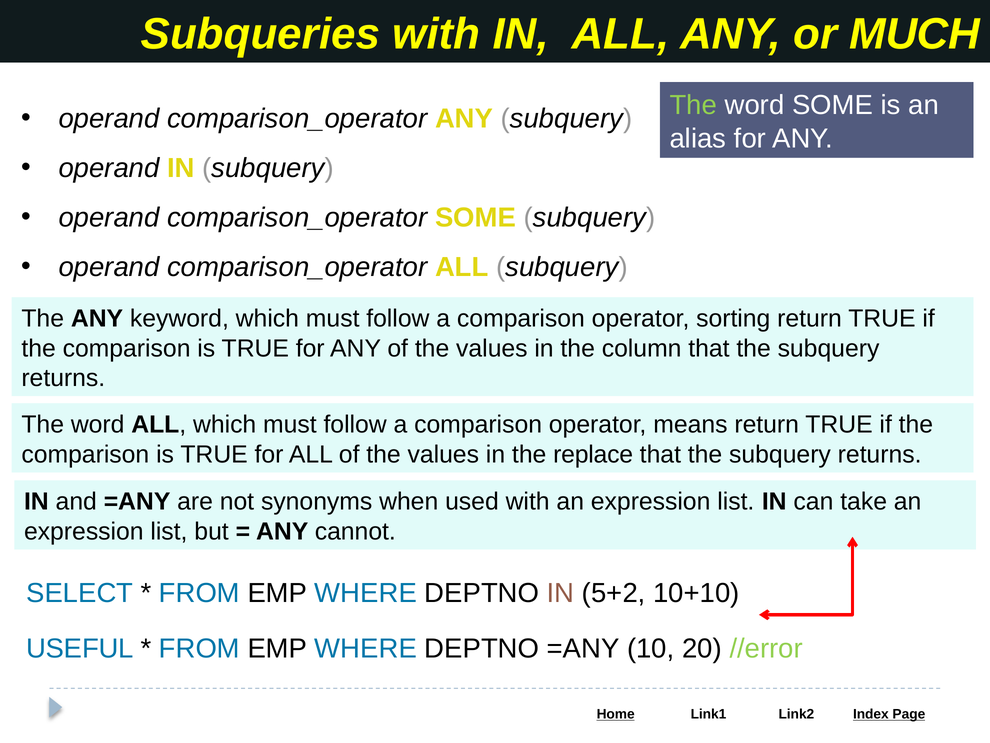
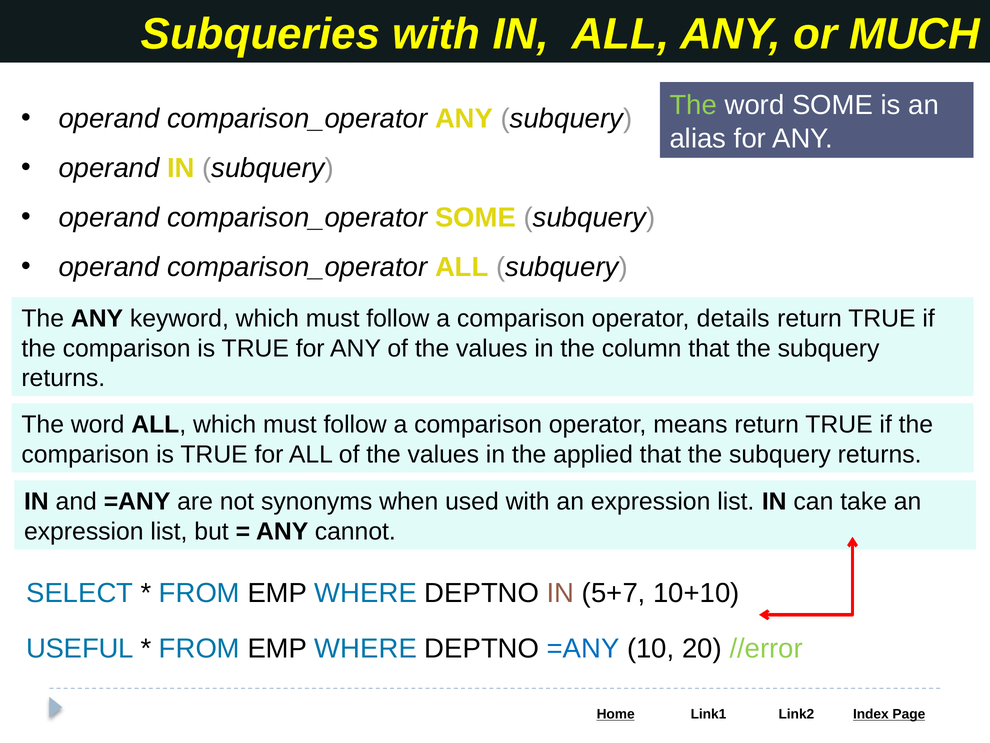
sorting: sorting -> details (733, 318)
replace: replace -> applied (593, 454)
5+2: 5+2 -> 5+7 (614, 593)
=ANY colour: black -> blue (583, 648)
